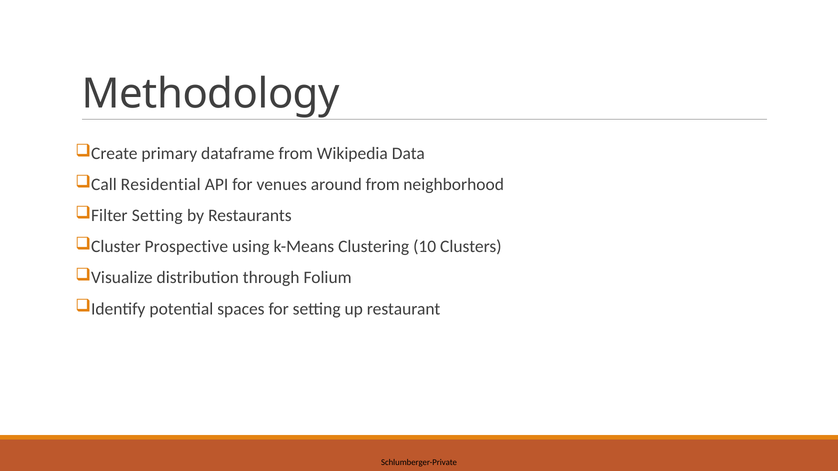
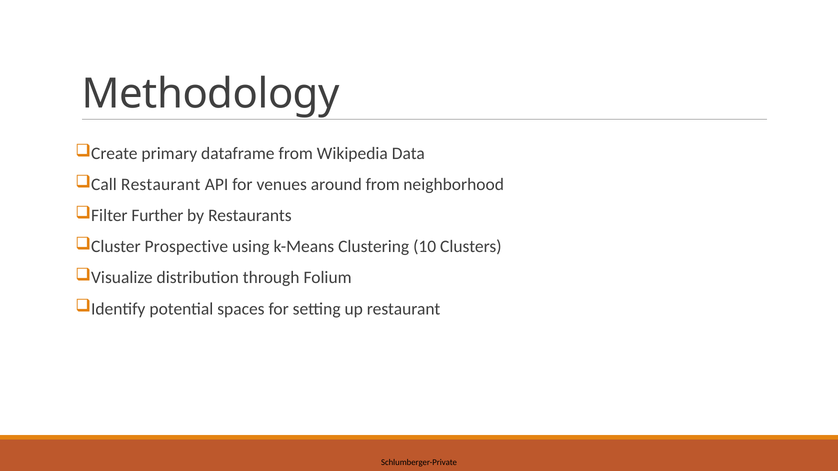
Call Residential: Residential -> Restaurant (161, 185)
Filter Setting: Setting -> Further (157, 216)
